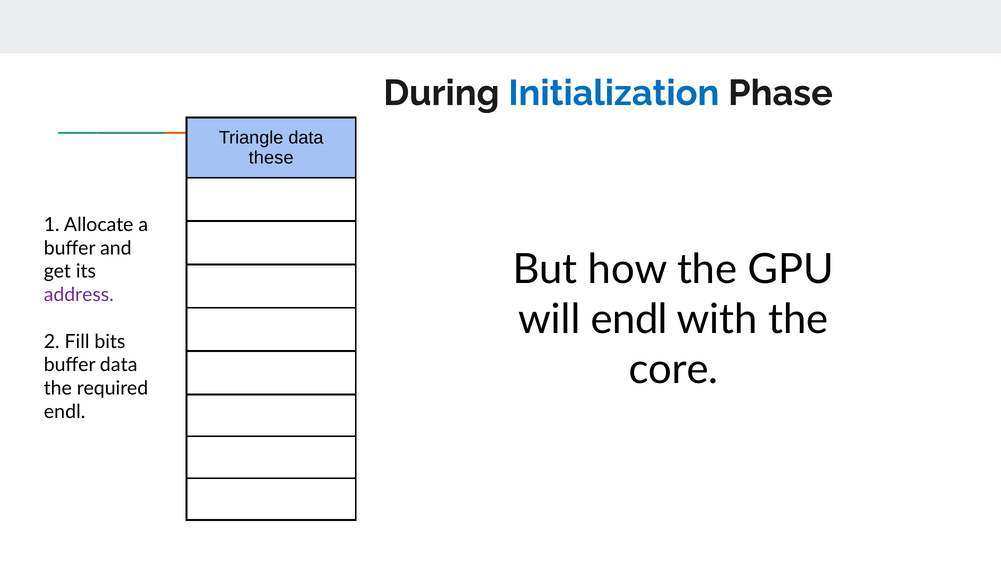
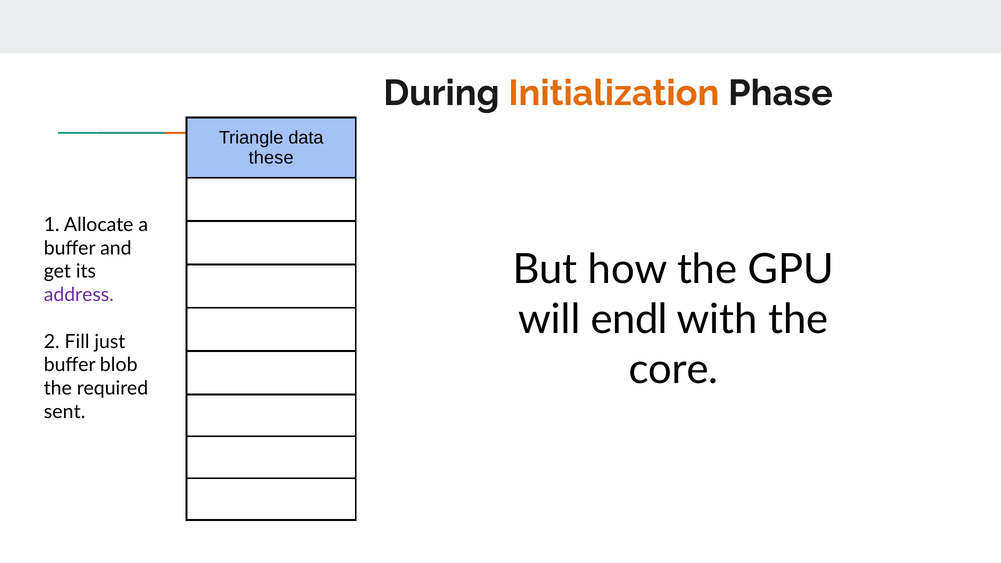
Initialization colour: blue -> orange (614, 93)
bits: bits -> just (110, 342)
buffer data: data -> blob (119, 365)
endl: endl -> sent (65, 412)
